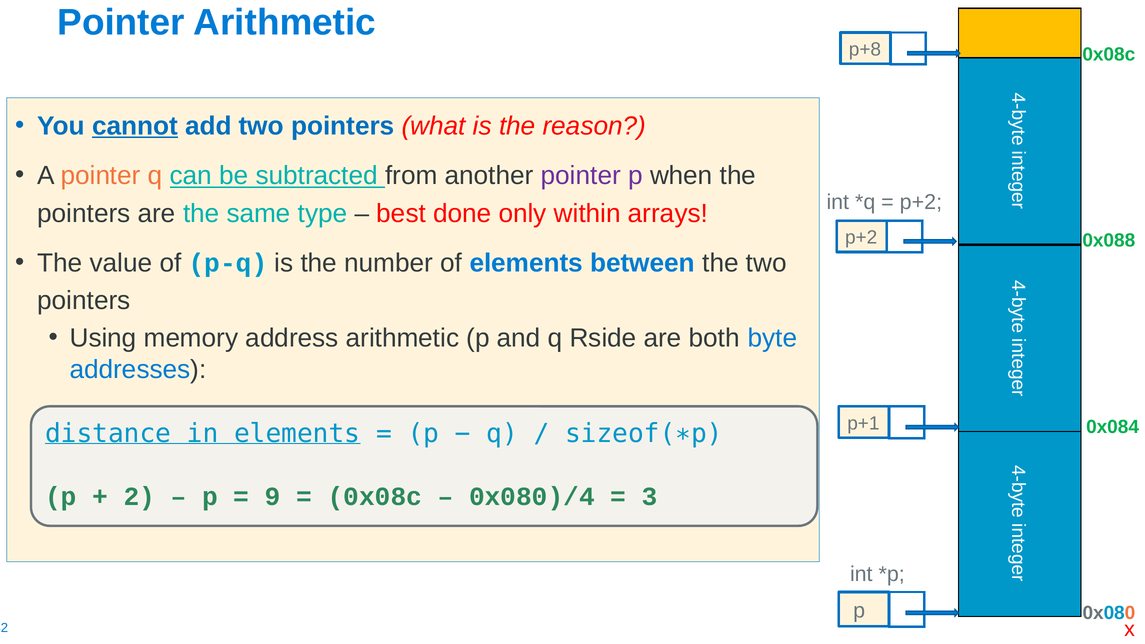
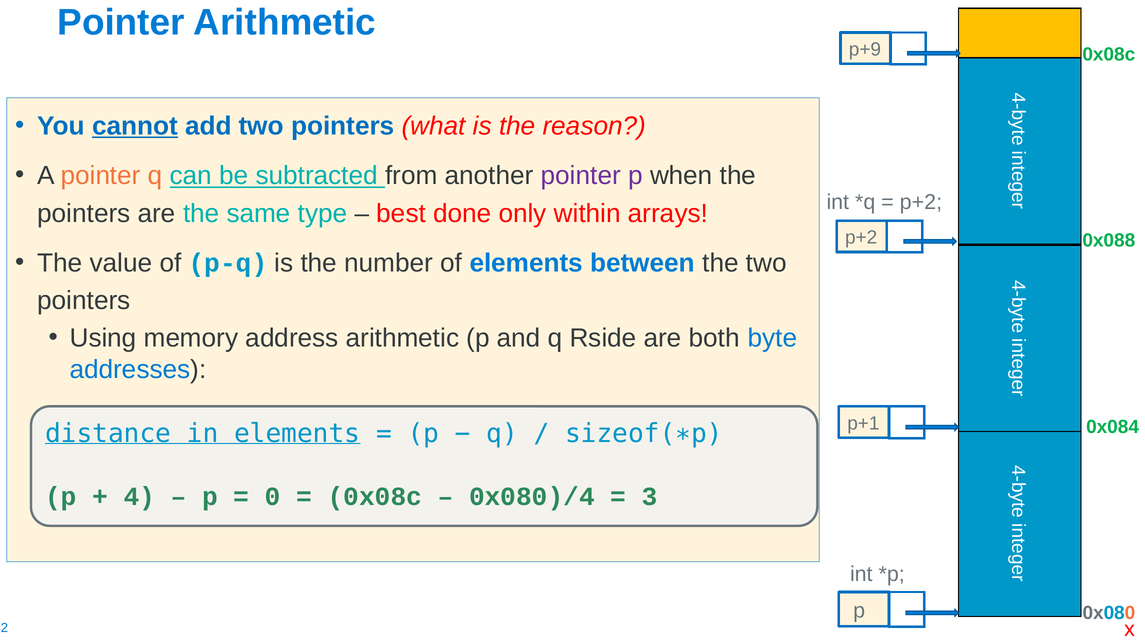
p+8: p+8 -> p+9 (865, 50)
2: 2 -> 4 (139, 497)
9: 9 -> 0 (273, 497)
